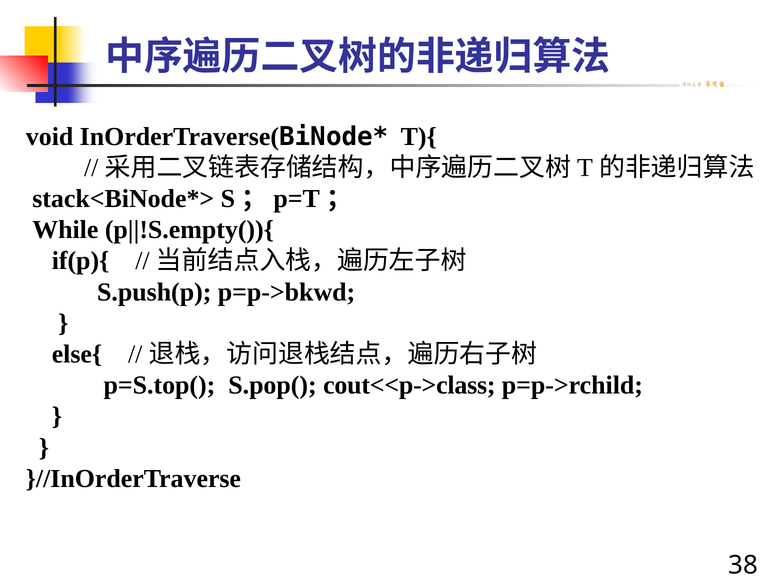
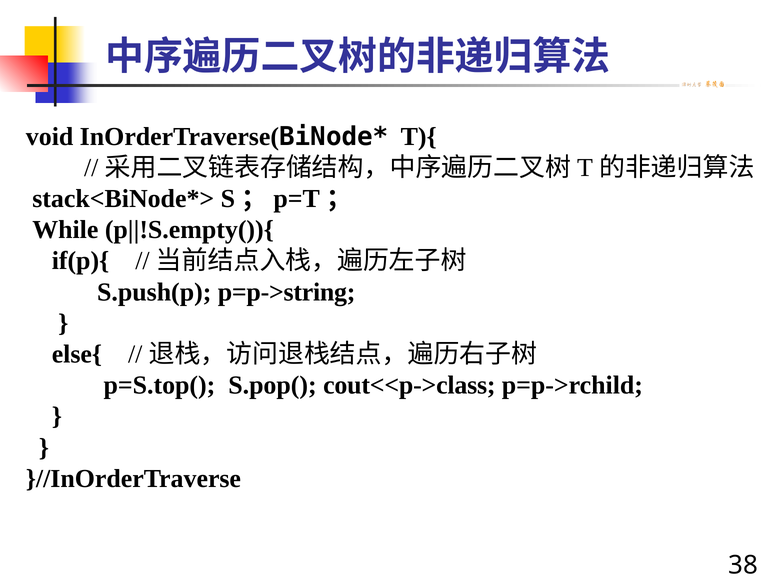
p=p->bkwd: p=p->bkwd -> p=p->string (287, 292)
